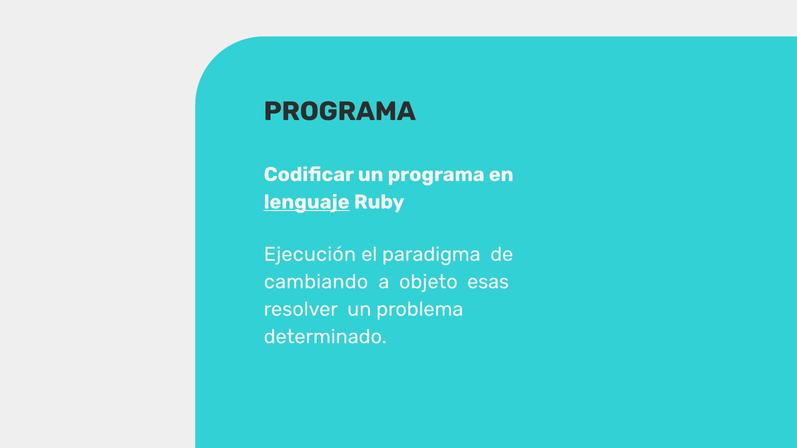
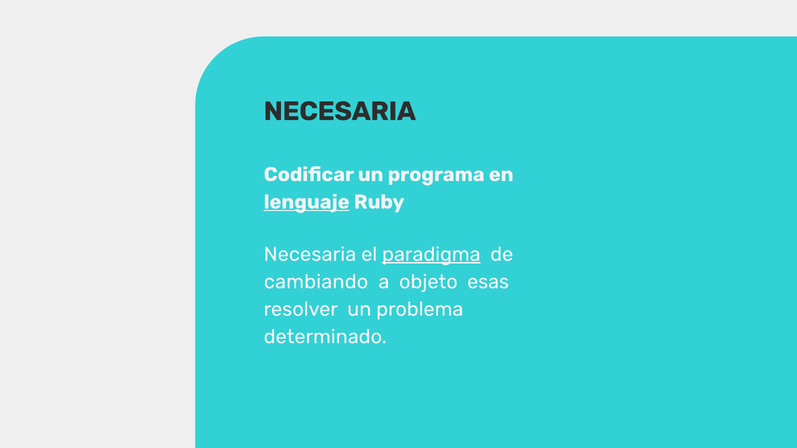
PROGRAMA: PROGRAMA -> NECESARIA (340, 111)
Ejecución: Ejecución -> Necesaria (310, 254)
paradigma underline: none -> present (431, 254)
